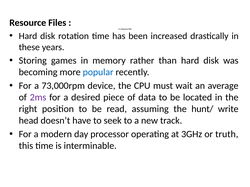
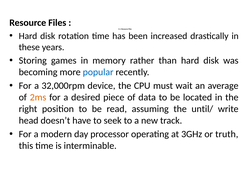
73,000rpm: 73,000rpm -> 32,000rpm (63, 86)
2ms colour: purple -> orange (38, 98)
hunt/: hunt/ -> until/ (202, 109)
